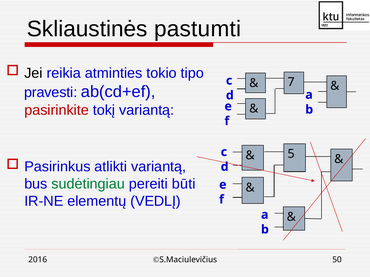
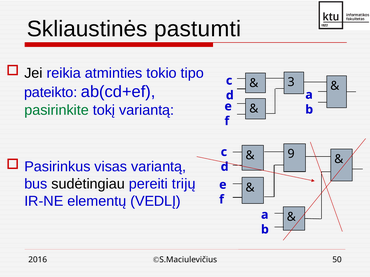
7: 7 -> 3 (291, 82)
pravesti: pravesti -> pateikto (51, 93)
pasirinkite colour: red -> green (57, 110)
5: 5 -> 9 (291, 154)
atlikti: atlikti -> visas (111, 167)
sudėtingiau colour: green -> black (88, 184)
būti: būti -> trijų (184, 184)
